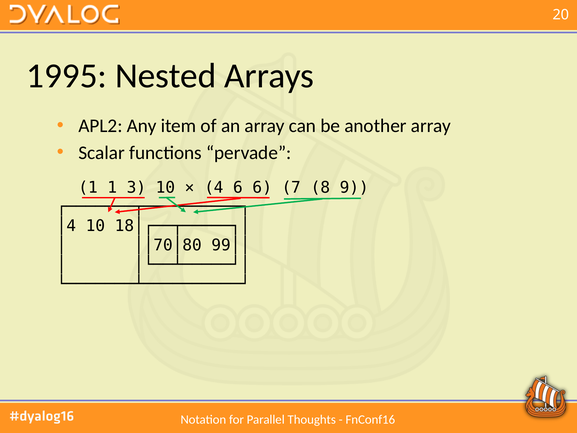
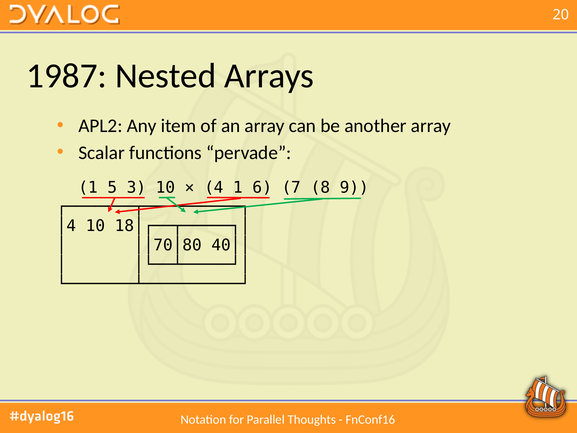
1995: 1995 -> 1987 (67, 76)
1 1: 1 -> 5 (112, 187)
4 6: 6 -> 1 (238, 187)
99││: 99││ -> 40││ (231, 245)
